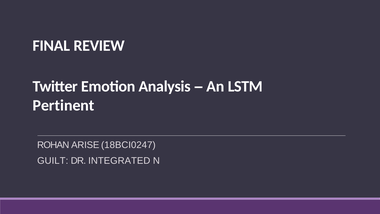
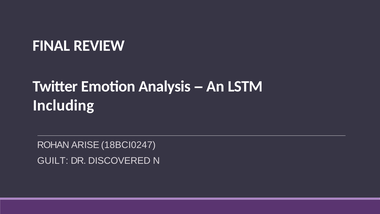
Pertinent: Pertinent -> Including (63, 105)
INTEGRATED: INTEGRATED -> DISCOVERED (119, 161)
